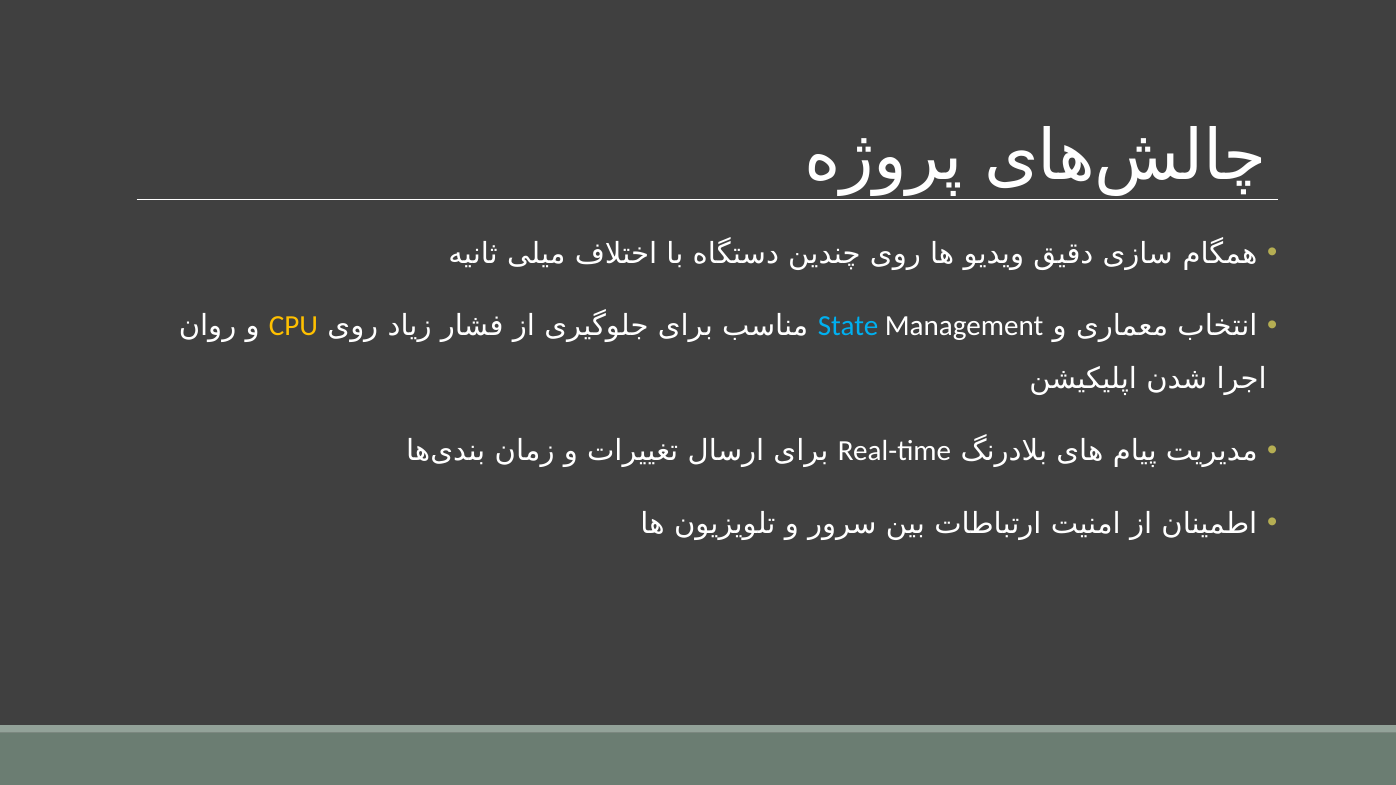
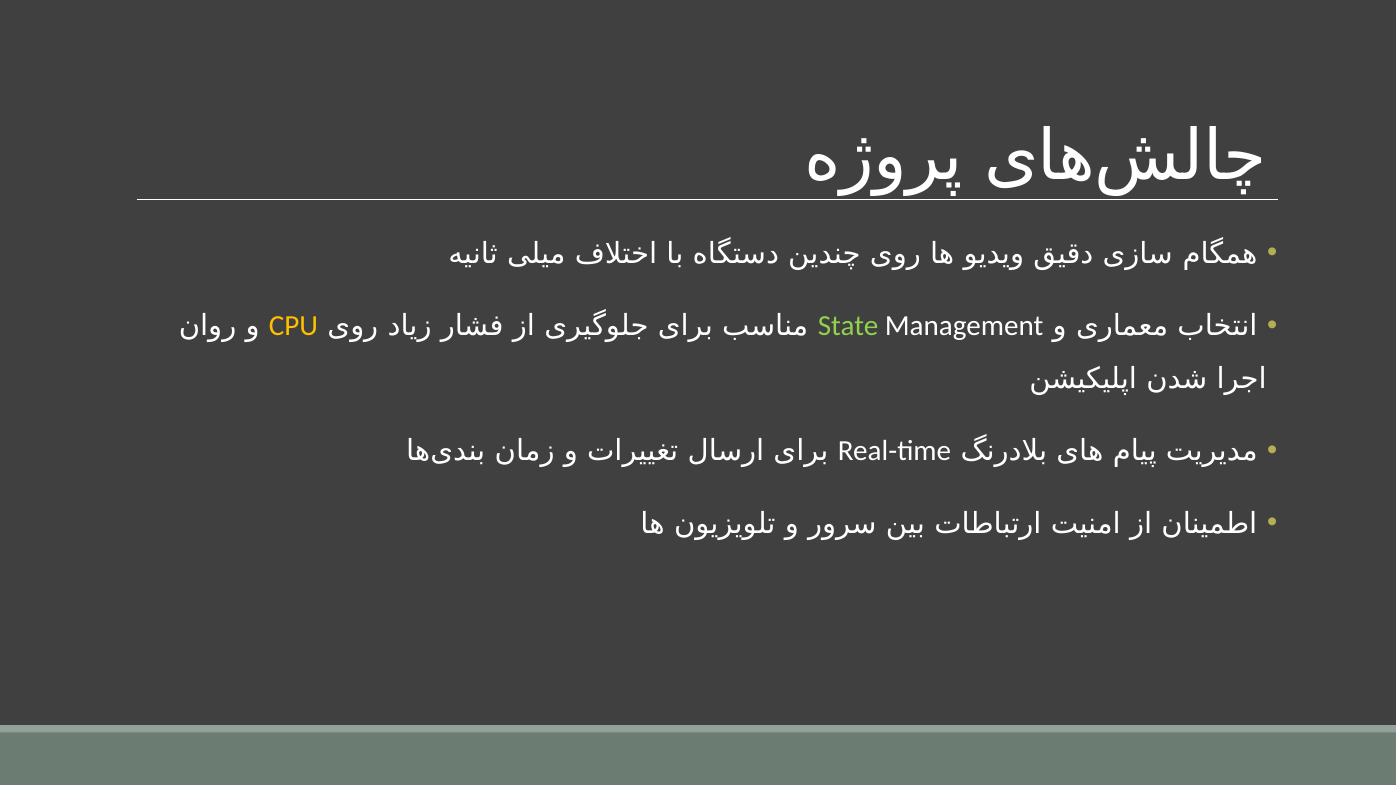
State colour: light blue -> light green (848, 326)
